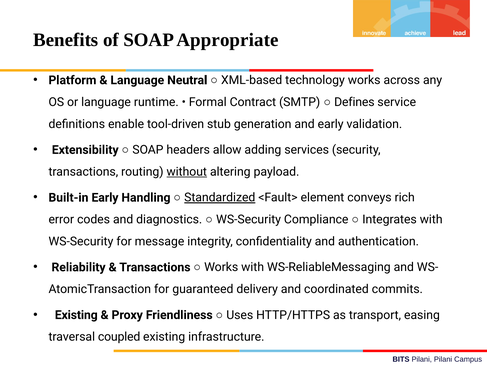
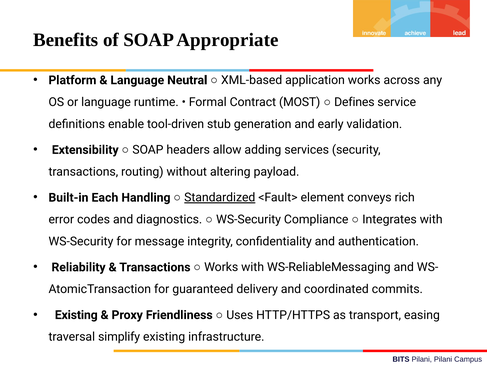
technology: technology -> application (315, 80)
SMTP: SMTP -> MOST (300, 102)
without underline: present -> none (187, 171)
Built-in Early: Early -> Each (105, 197)
coupled: coupled -> simplify (119, 336)
